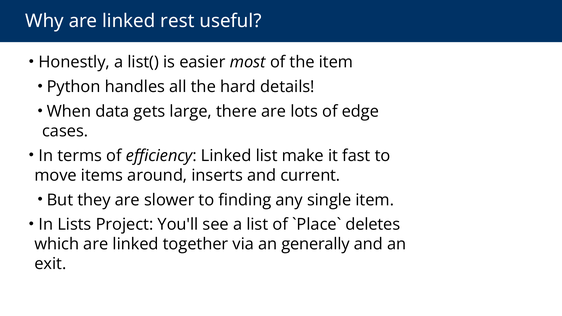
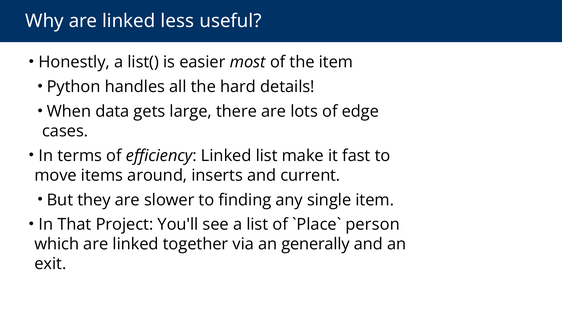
rest: rest -> less (177, 21)
Lists: Lists -> That (74, 225)
deletes: deletes -> person (373, 225)
